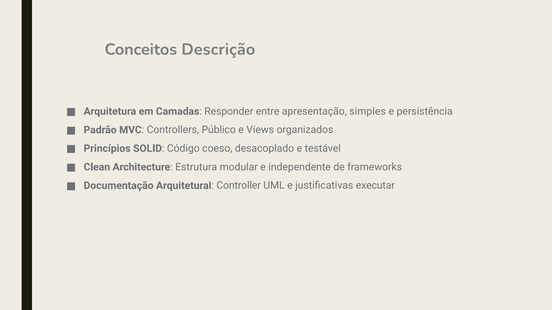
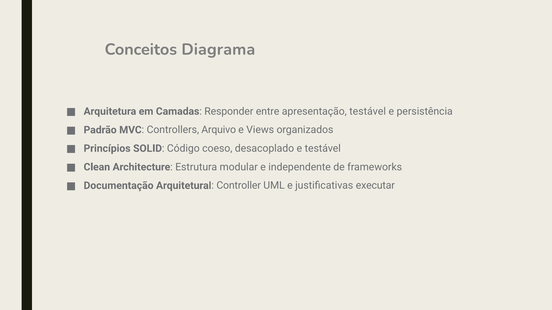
Descrição: Descrição -> Diagrama (218, 49)
apresentação simples: simples -> testável (368, 111)
Público: Público -> Arquivo (219, 130)
